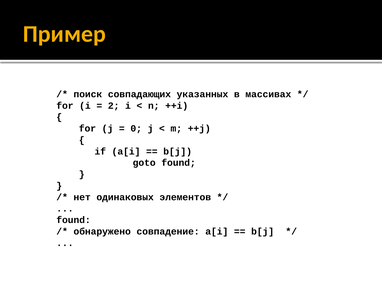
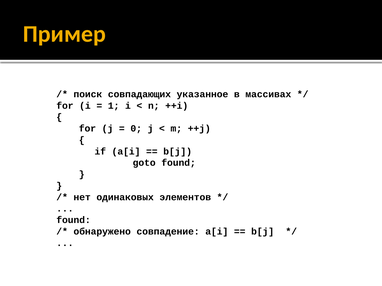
указанных: указанных -> указанное (202, 94)
2: 2 -> 1 (114, 106)
